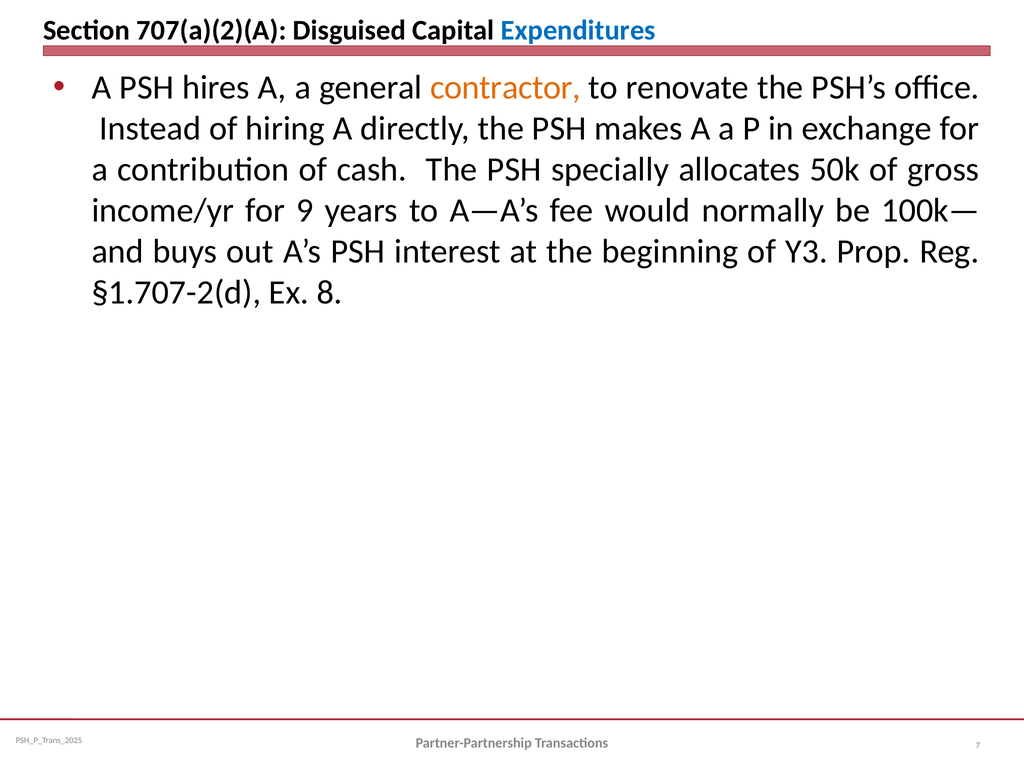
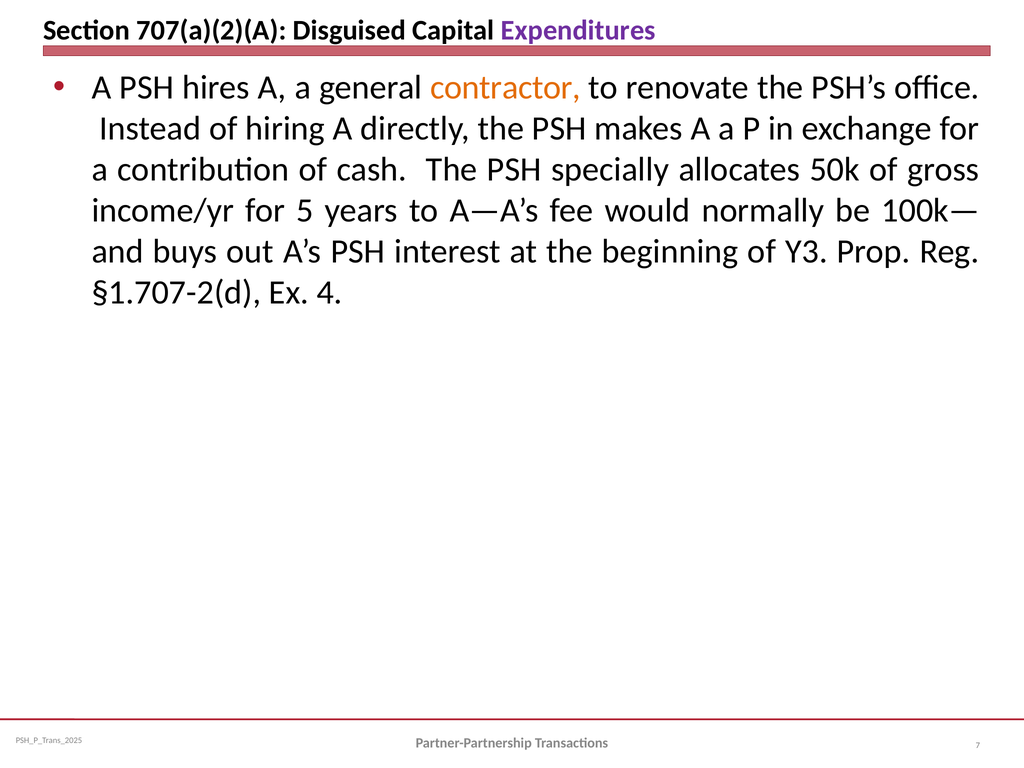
Expenditures colour: blue -> purple (578, 30)
9: 9 -> 5 (305, 211)
8: 8 -> 4 (329, 292)
